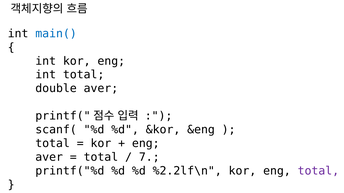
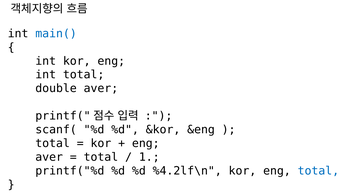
7: 7 -> 1 (149, 157)
%2.2lf\n: %2.2lf\n -> %4.2lf\n (187, 171)
total colour: purple -> blue (318, 171)
